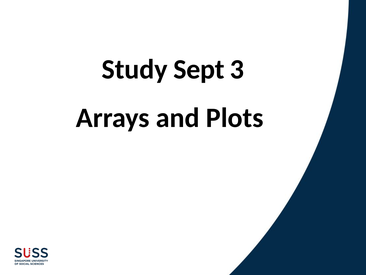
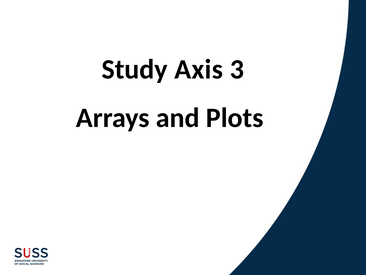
Sept: Sept -> Axis (199, 69)
